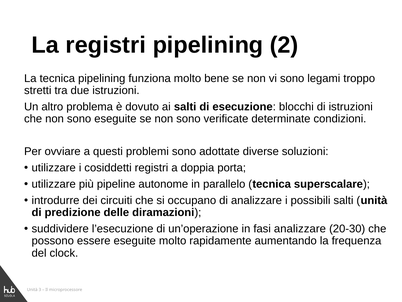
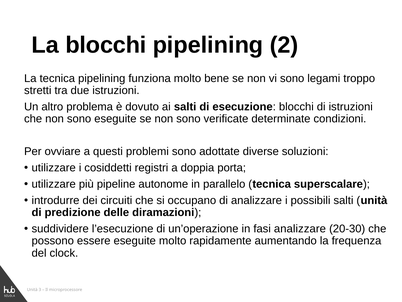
La registri: registri -> blocchi (106, 45)
